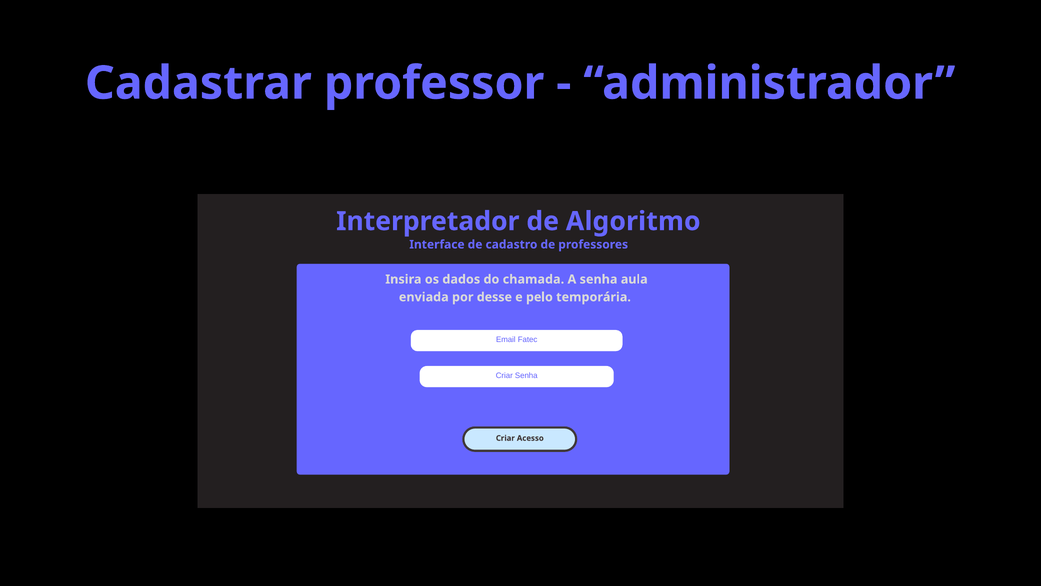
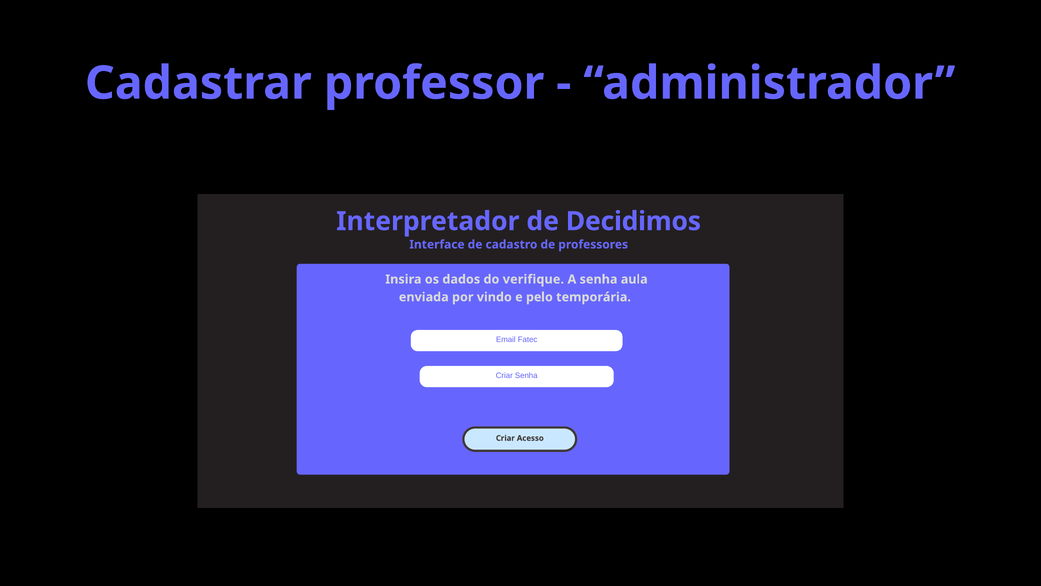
Algoritmo: Algoritmo -> Decidimos (633, 221)
chamada: chamada -> verifique (533, 279)
desse: desse -> vindo (494, 297)
